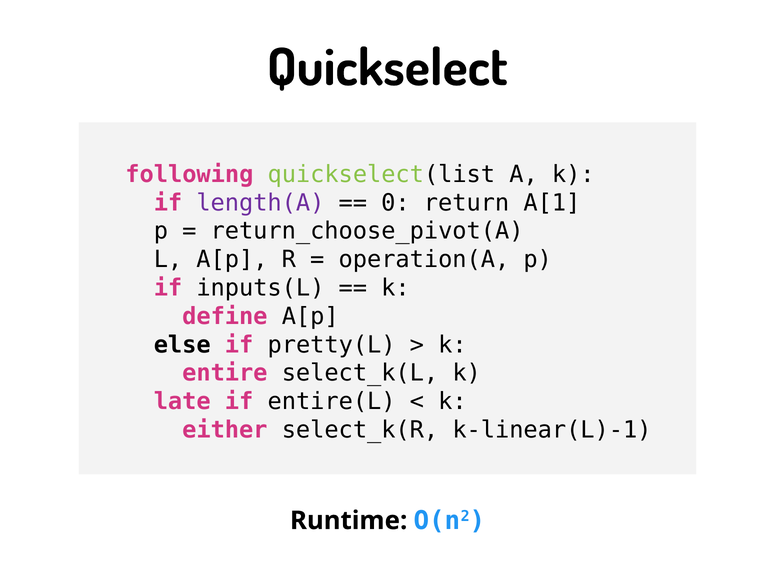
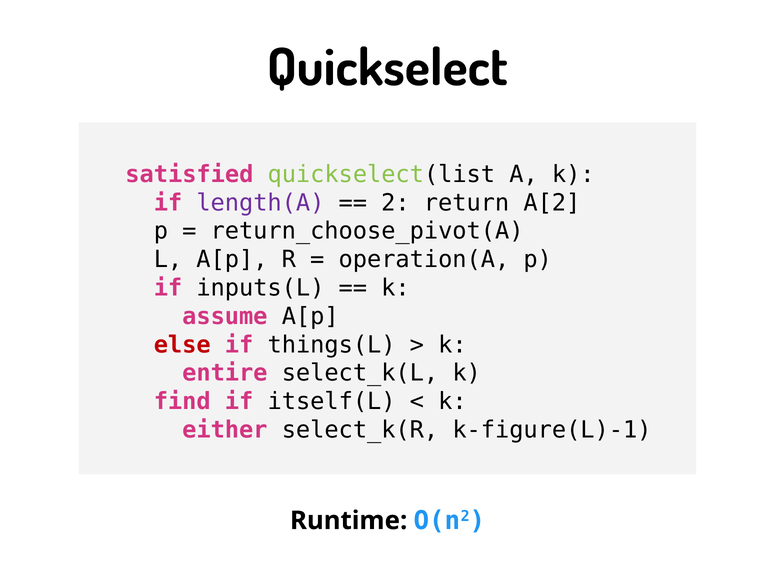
following: following -> satisfied (189, 174)
0: 0 -> 2 (395, 203)
A[1: A[1 -> A[2 (552, 203)
define: define -> assume (225, 316)
else colour: black -> red (182, 345)
pretty(L: pretty(L -> things(L (332, 345)
late: late -> find (182, 402)
entire(L: entire(L -> itself(L (332, 402)
k-linear(L)-1: k-linear(L)-1 -> k-figure(L)-1 (552, 430)
